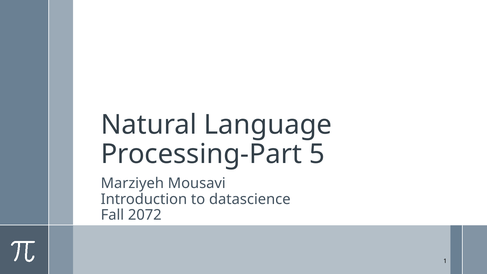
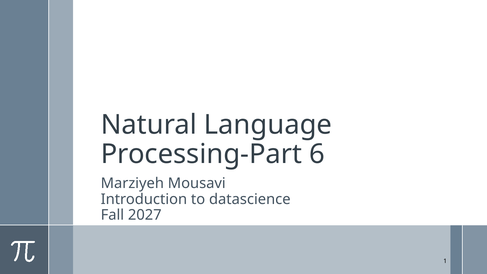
5: 5 -> 6 (317, 154)
2072: 2072 -> 2027 (145, 215)
